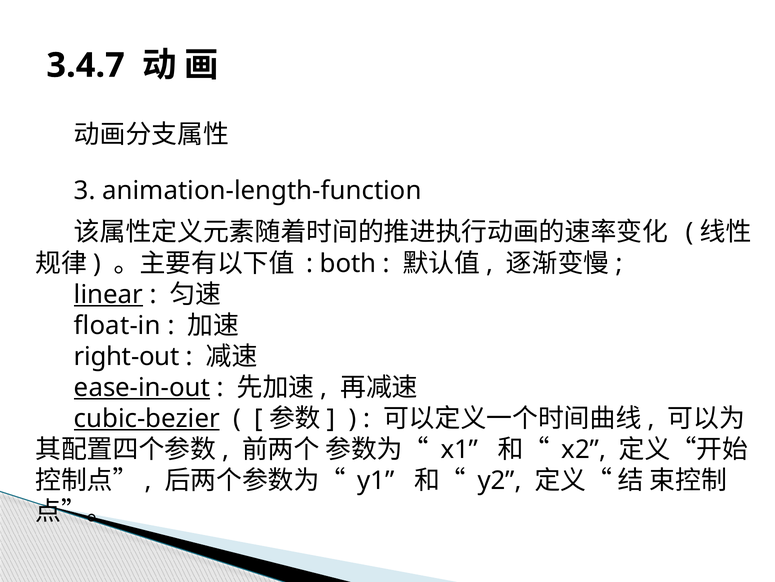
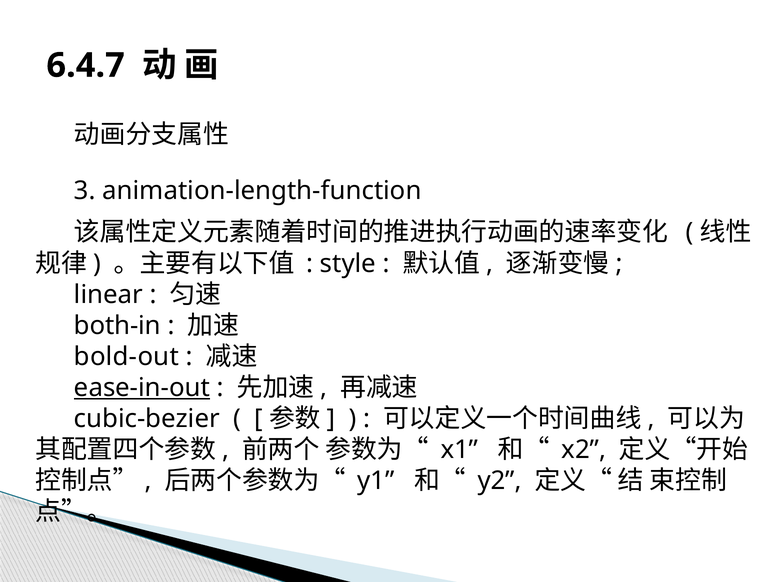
3.4.7: 3.4.7 -> 6.4.7 (86, 65)
both: both -> style (348, 263)
linear underline: present -> none (108, 294)
float-in: float-in -> both-in (117, 325)
right-out: right-out -> bold-out (126, 356)
cubic-bezier underline: present -> none (147, 418)
